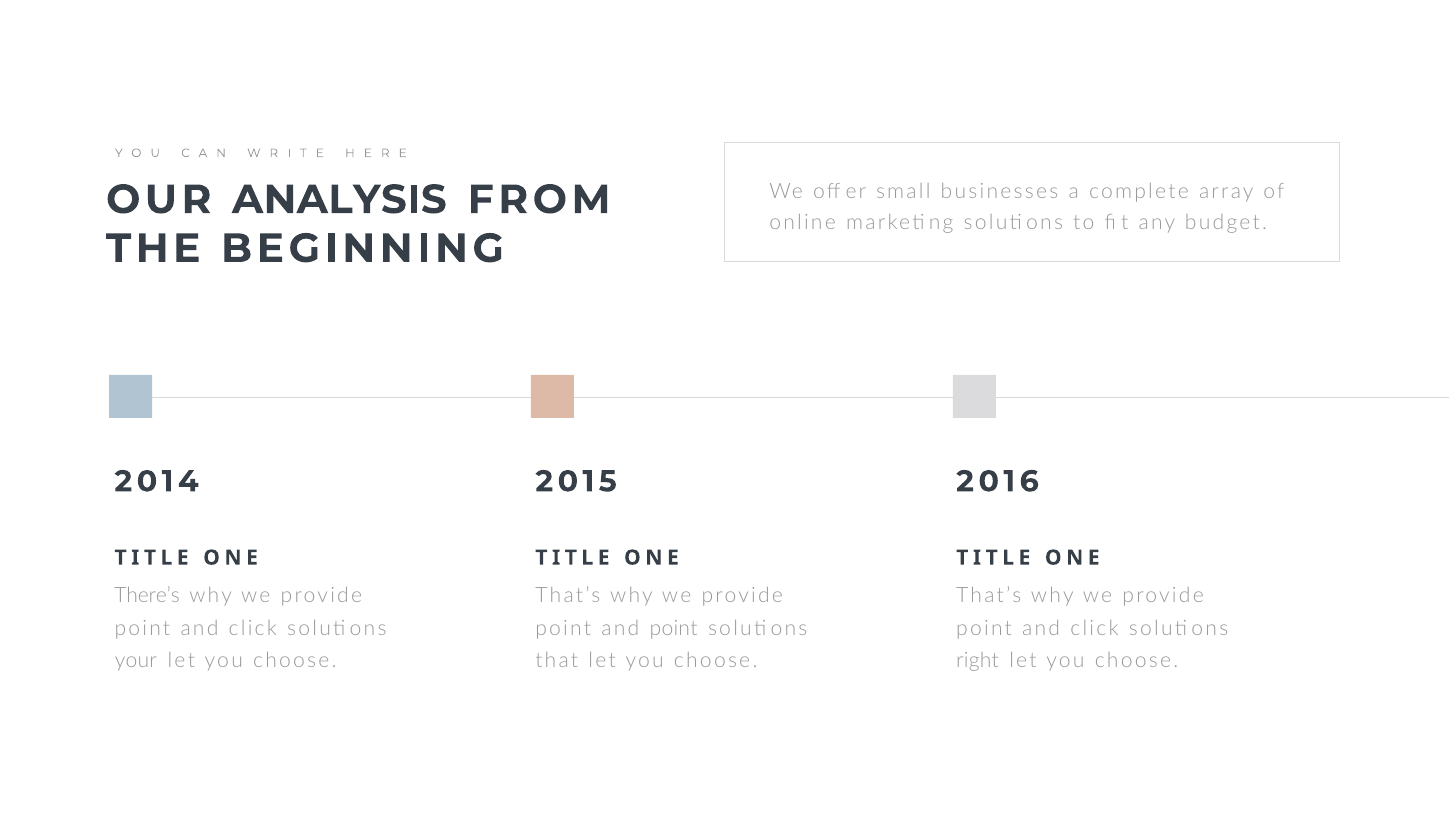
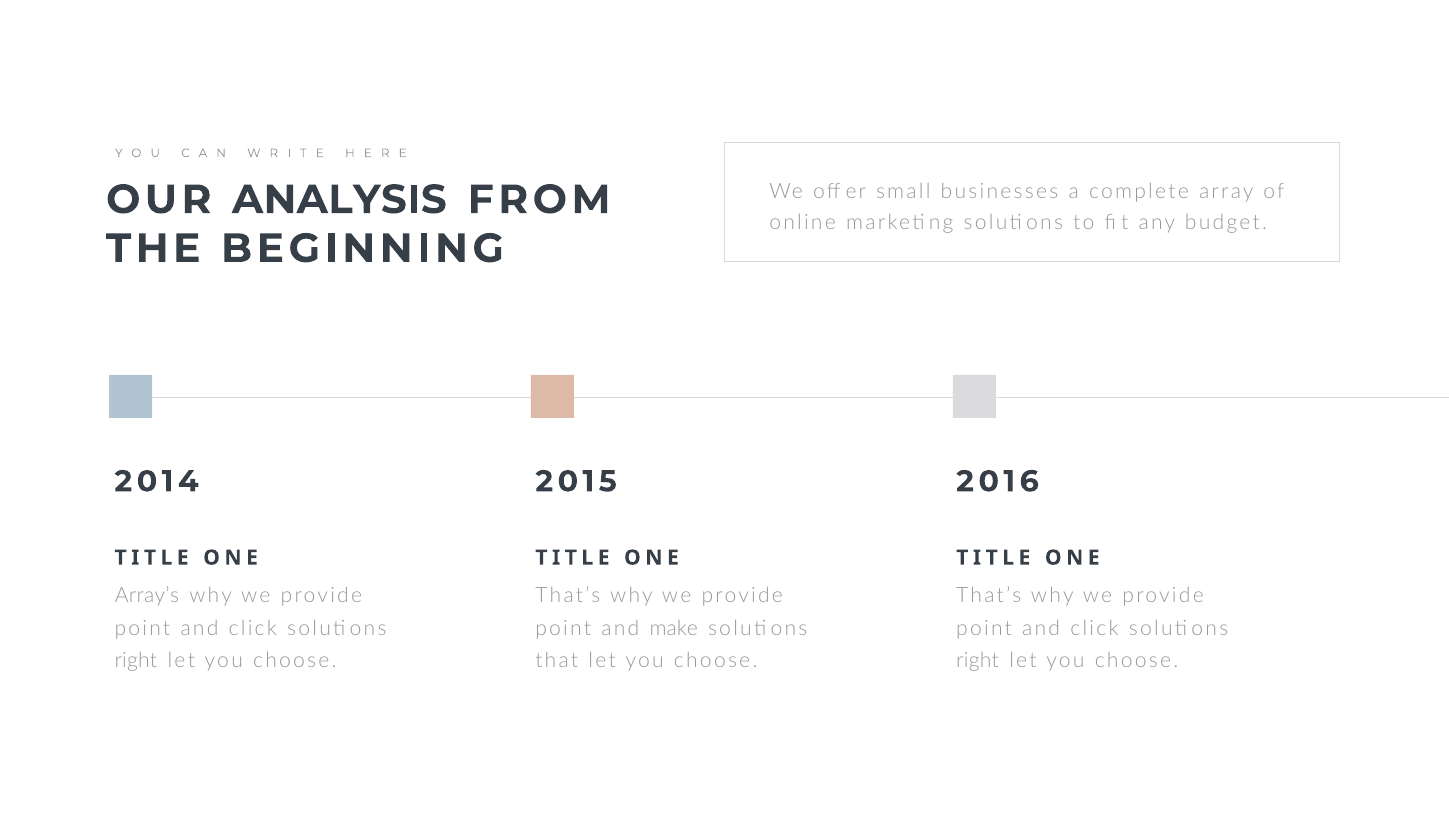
There’s: There’s -> Array’s (147, 596)
and point: point -> make (674, 629)
your: your -> right (136, 661)
